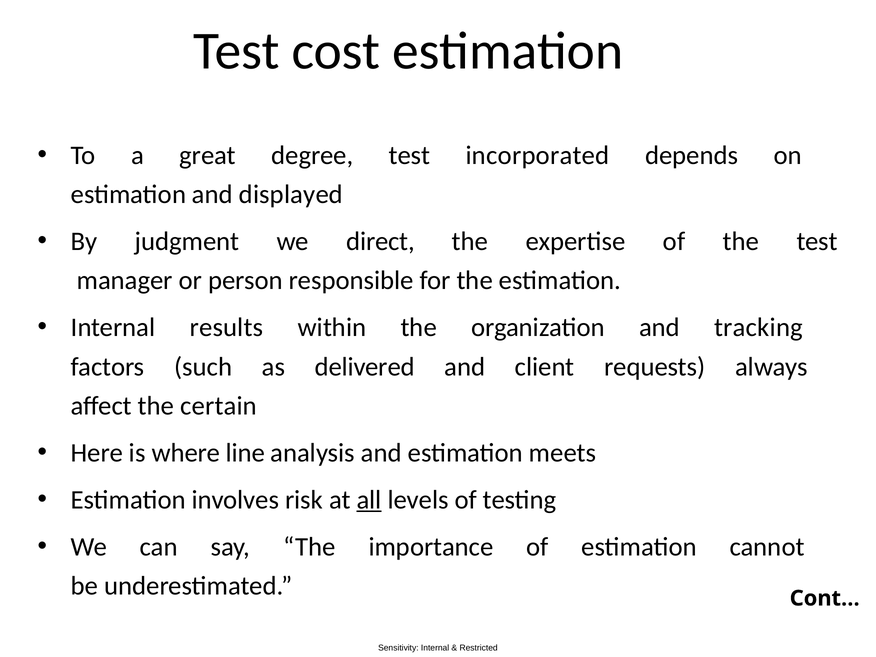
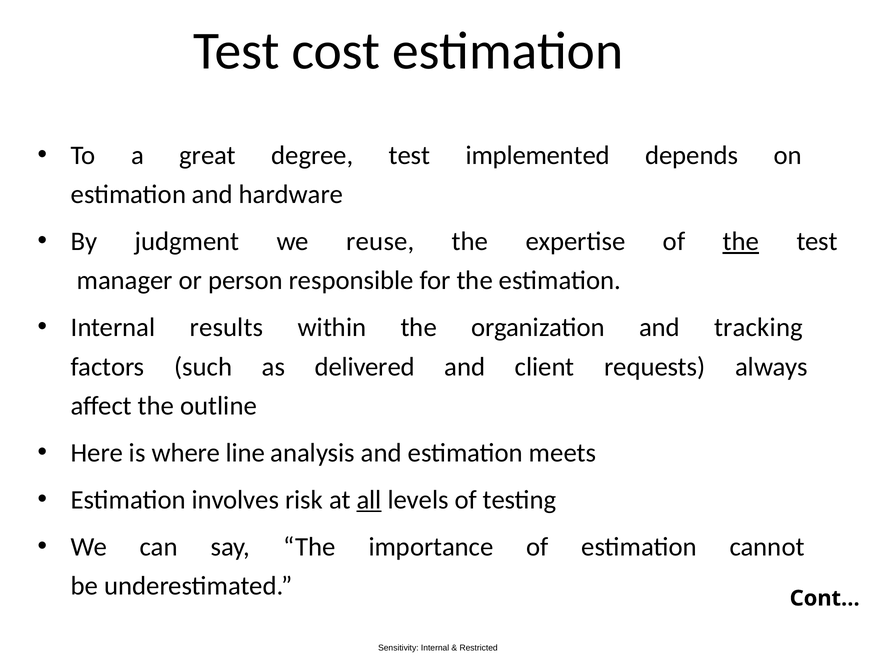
incorporated: incorporated -> implemented (538, 155)
displayed: displayed -> hardware (291, 195)
direct: direct -> reuse (380, 241)
the underline: none -> present (741, 241)
certain: certain -> outline (219, 406)
